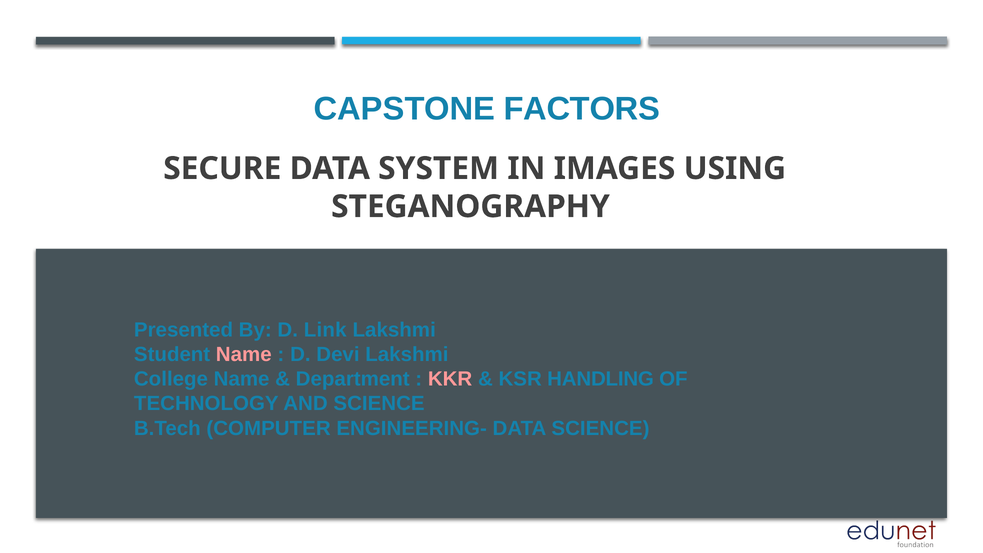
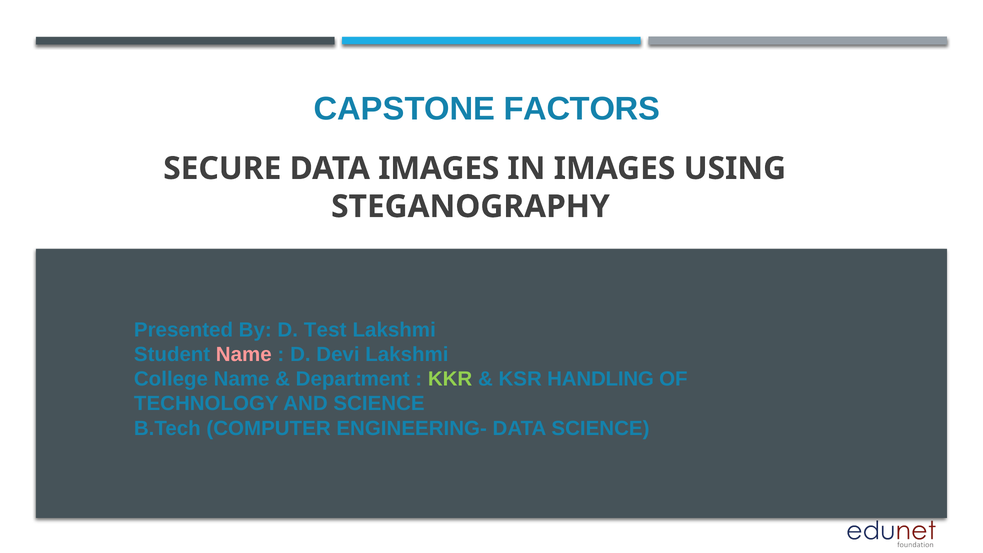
DATA SYSTEM: SYSTEM -> IMAGES (439, 168)
Link: Link -> Test (325, 330)
KKR colour: pink -> light green (450, 379)
